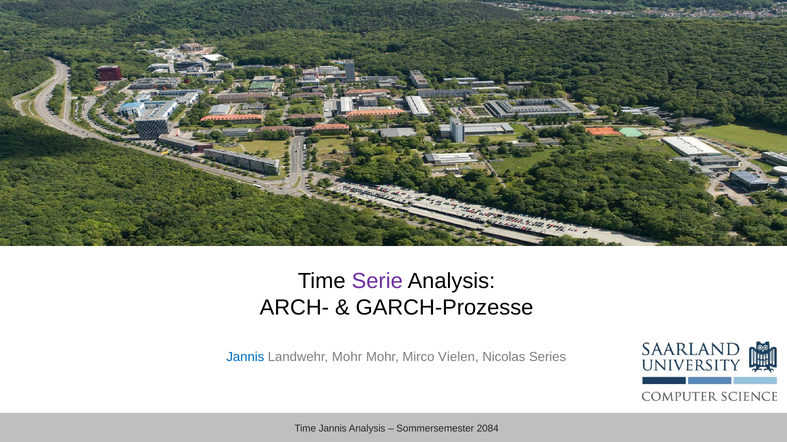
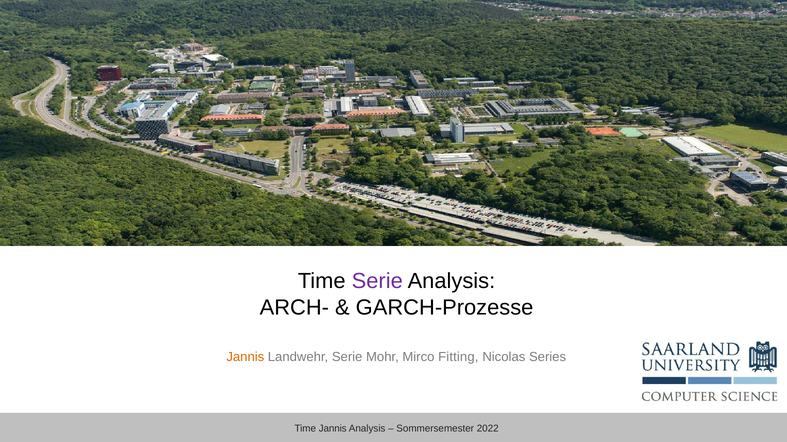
Jannis colour: blue -> orange (245, 358)
Landwehr Mohr: Mohr -> Serie (347, 358)
Vielen: Vielen -> Fitting (458, 358)
2084: 2084 -> 2022 (488, 429)
